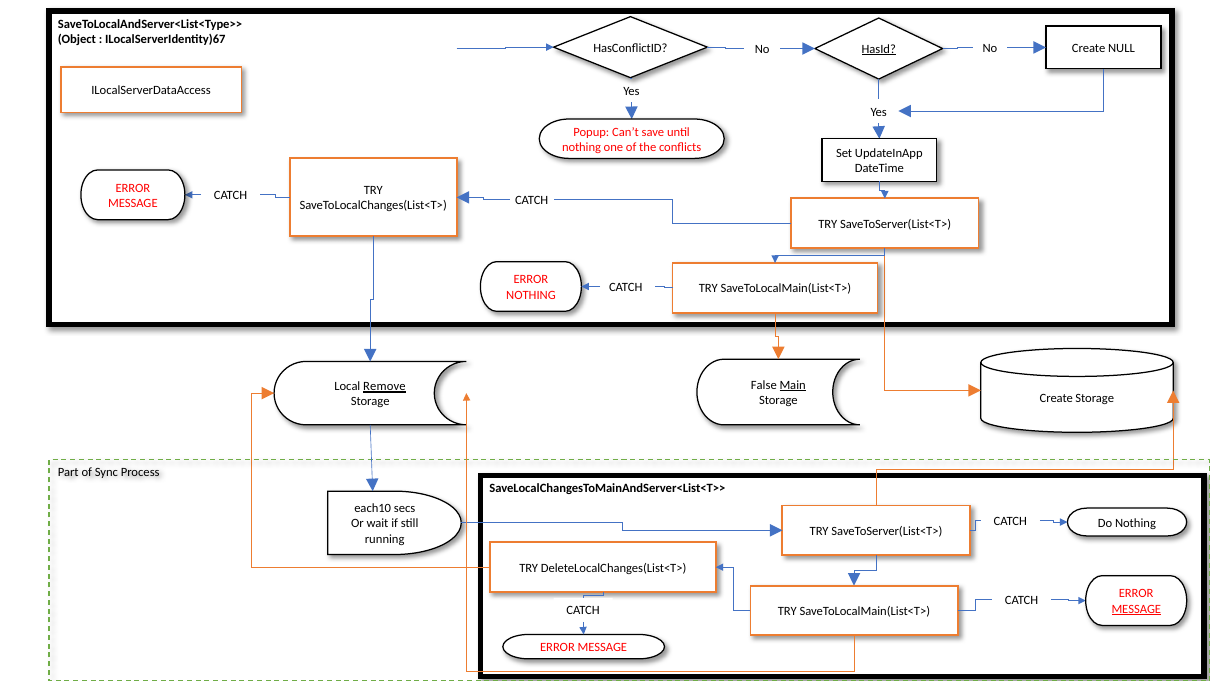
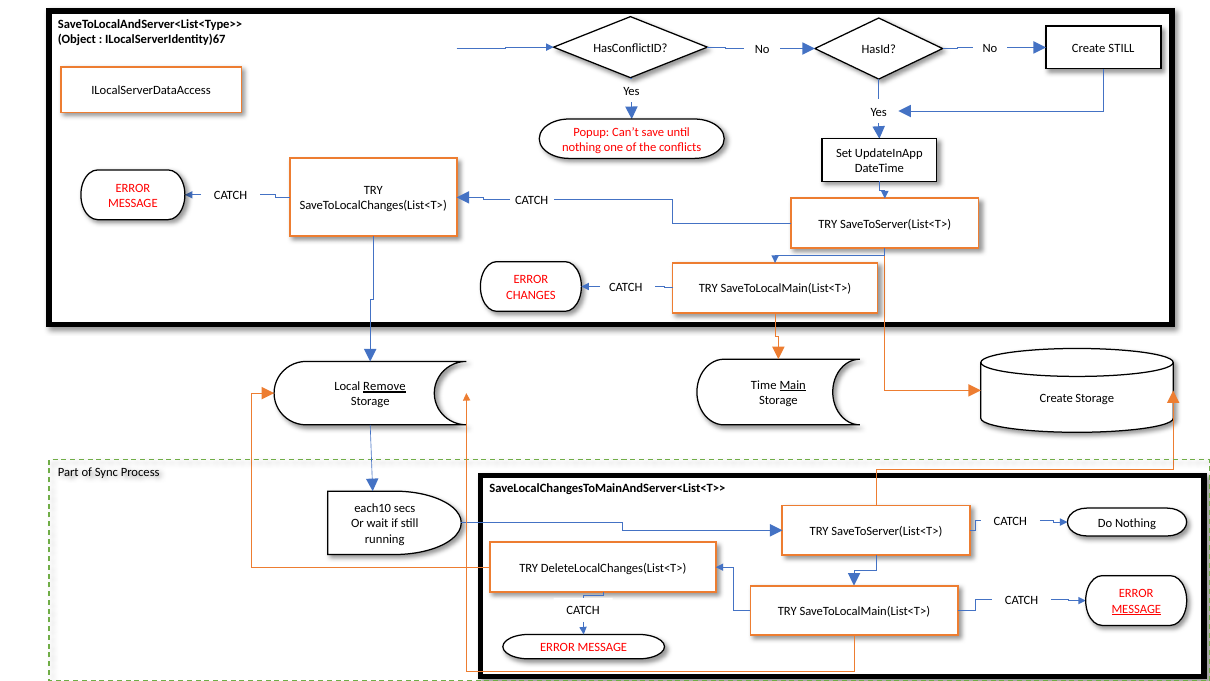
HasId underline: present -> none (879, 49)
Create NULL: NULL -> STILL (1121, 48)
NOTHING: NOTHING -> CHANGES (531, 295)
False: False -> Time (764, 385)
